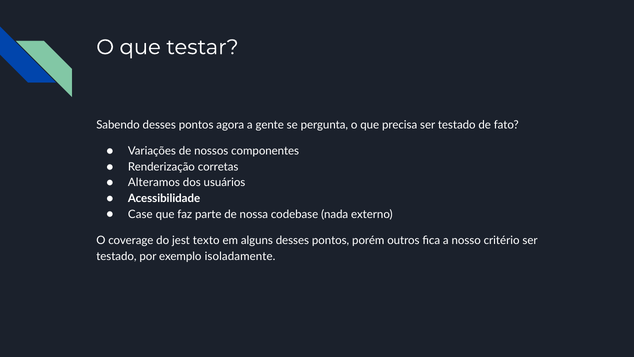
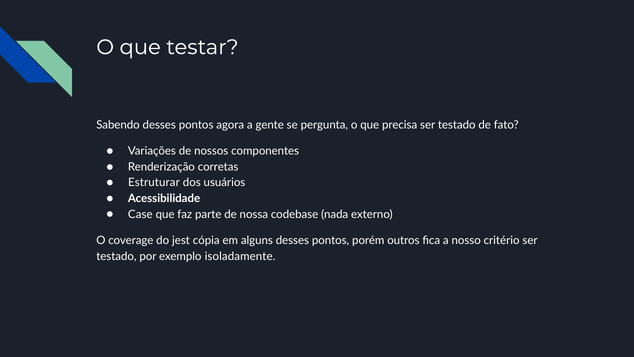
Alteramos: Alteramos -> Estruturar (154, 182)
texto: texto -> cópia (206, 240)
